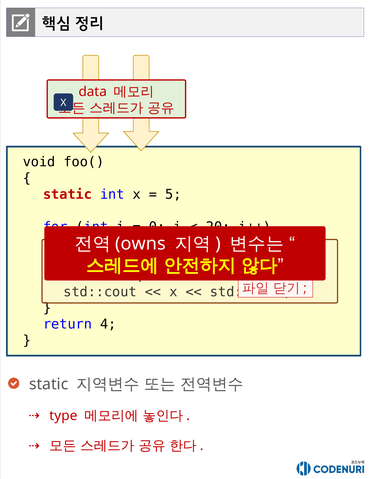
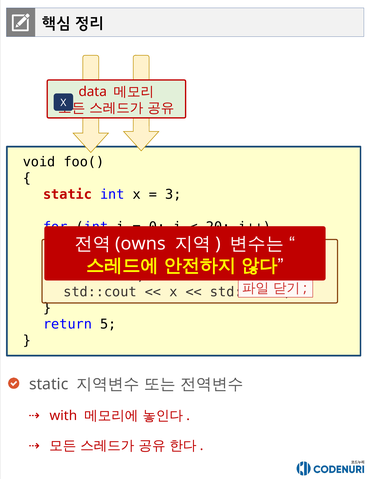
5: 5 -> 3 (173, 195)
4: 4 -> 5 (108, 324)
type: type -> with (63, 416)
